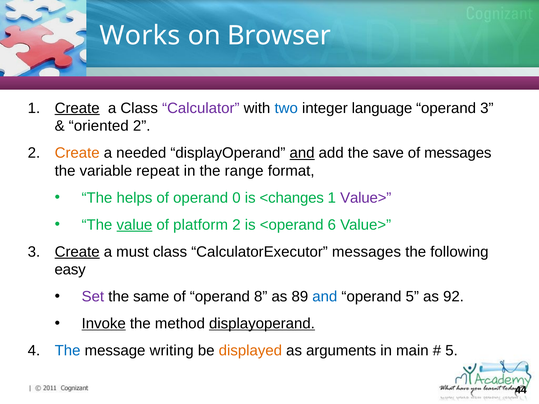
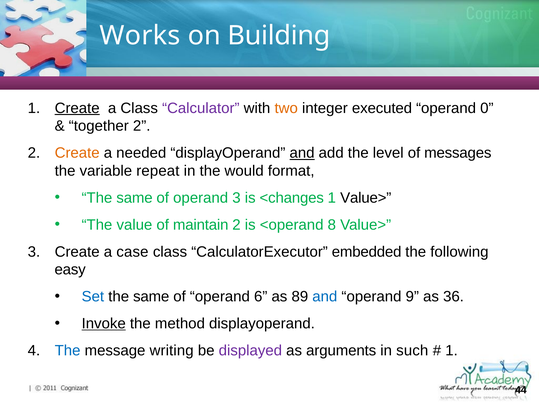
Browser: Browser -> Building (279, 36)
two colour: blue -> orange (286, 108)
language: language -> executed (382, 108)
operand 3: 3 -> 0 (487, 108)
oriented: oriented -> together (99, 126)
save: save -> level (388, 153)
range: range -> would (244, 171)
helps: helps -> same (135, 198)
operand 0: 0 -> 3 (236, 198)
Value> colour: purple -> black (366, 198)
value underline: present -> none (134, 225)
platform: platform -> maintain (201, 225)
6: 6 -> 8 (332, 225)
Create underline: present -> none (77, 252)
must: must -> case (132, 252)
CalculatorExecutor messages: messages -> embedded (367, 252)
Set colour: purple -> blue (93, 297)
8: 8 -> 6 (261, 297)
operand 5: 5 -> 9 (412, 297)
92: 92 -> 36 (454, 297)
displayoperand underline: present -> none (262, 324)
displayed colour: orange -> purple (250, 351)
main: main -> such (412, 351)
5: 5 -> 1 (452, 351)
